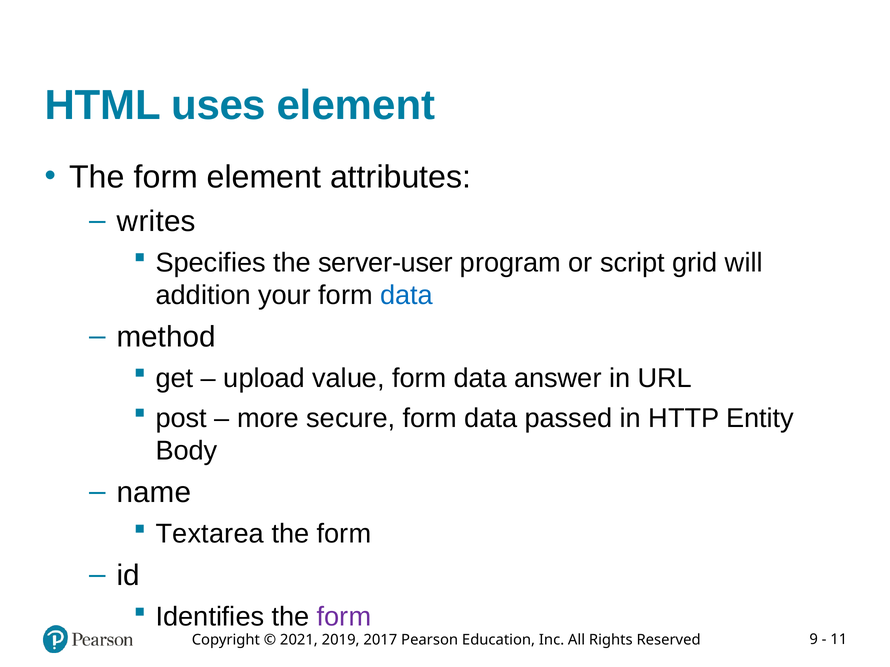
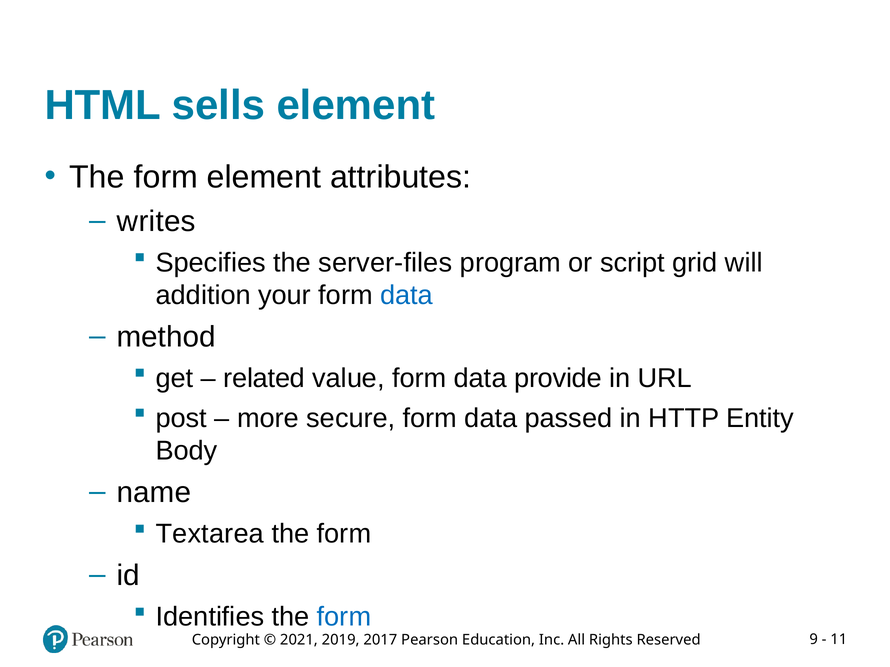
uses: uses -> sells (218, 105)
server-user: server-user -> server-files (385, 263)
upload: upload -> related (264, 379)
answer: answer -> provide (558, 379)
form colour: purple -> blue (344, 617)
